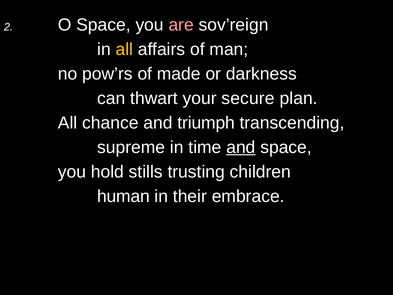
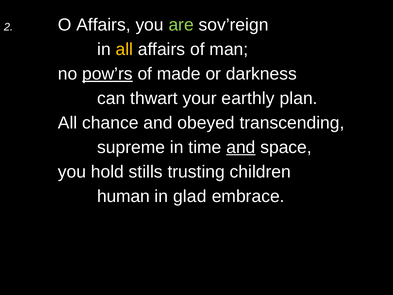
O Space: Space -> Affairs (103, 25)
are colour: pink -> light green (181, 25)
pow’rs underline: none -> present (107, 74)
secure: secure -> earthly (248, 98)
triumph: triumph -> obeyed (206, 123)
their: their -> glad (190, 196)
